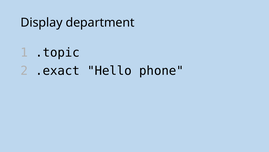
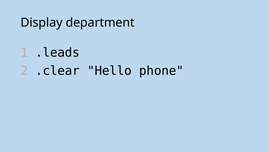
.topic: .topic -> .leads (58, 52)
.exact: .exact -> .clear (58, 71)
